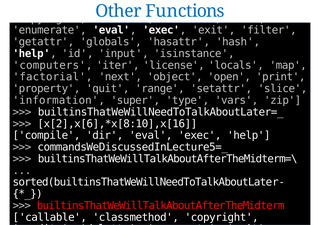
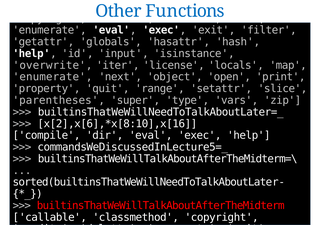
computers: computers -> overwrite (53, 65)
factorial: factorial -> enumerate (53, 77)
information: information -> parentheses (59, 101)
